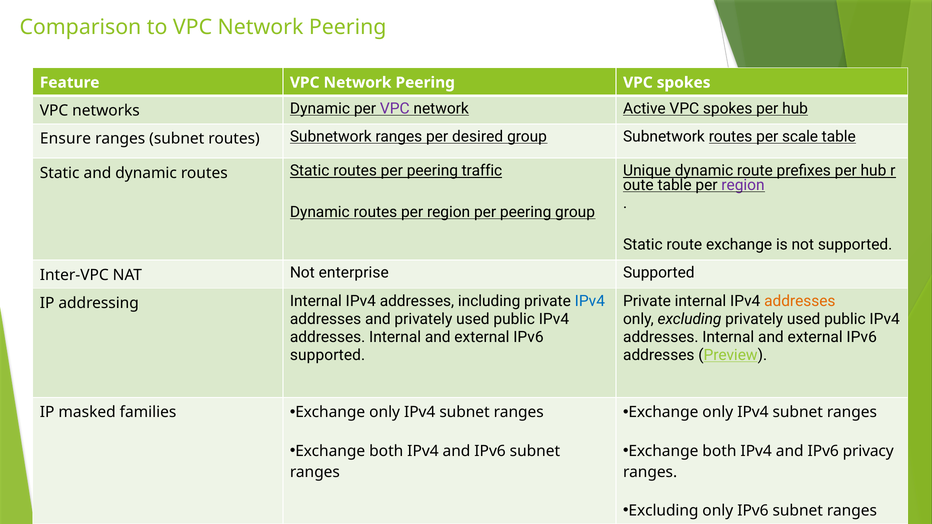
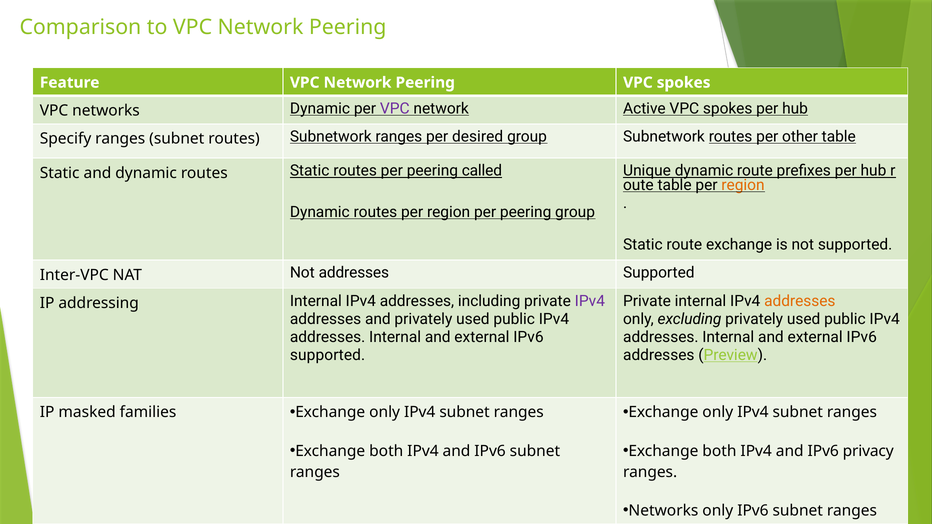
Ensure: Ensure -> Specify (66, 139)
scale: scale -> other (800, 137)
traffic: traffic -> called (482, 171)
region colour: purple -> orange (743, 185)
Not enterprise: enterprise -> addresses (354, 273)
IPv4 colour: blue -> purple (590, 301)
Excluding: Excluding -> Networks (663, 511)
